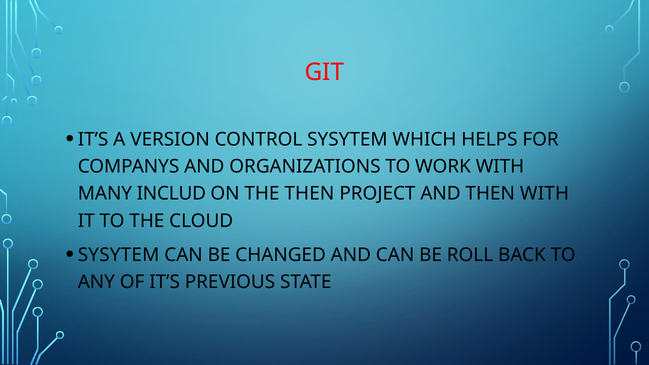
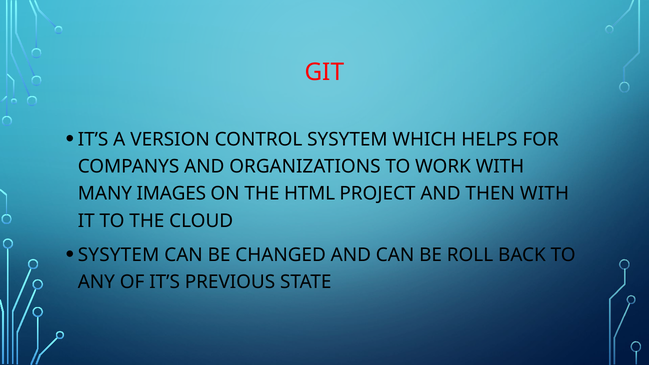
INCLUD: INCLUD -> IMAGES (171, 194)
THE THEN: THEN -> HTML (310, 194)
